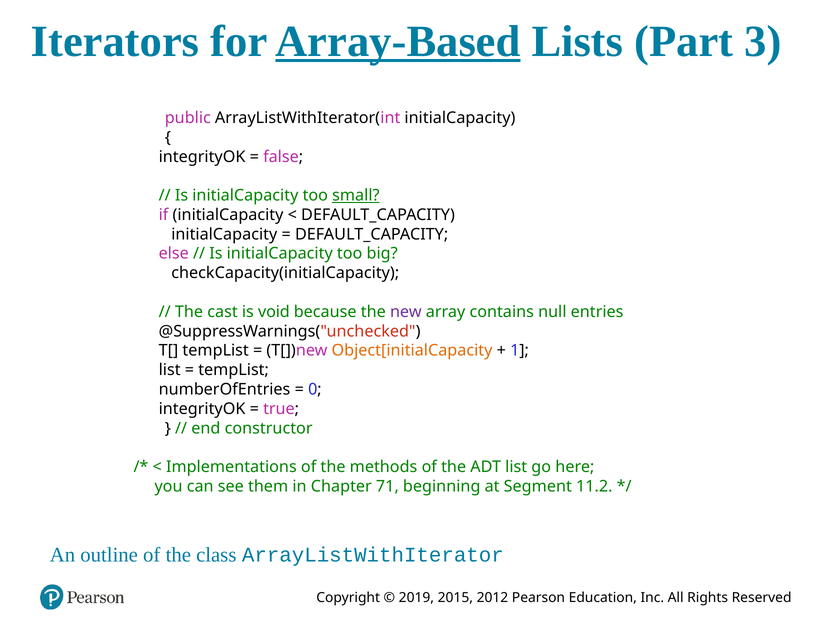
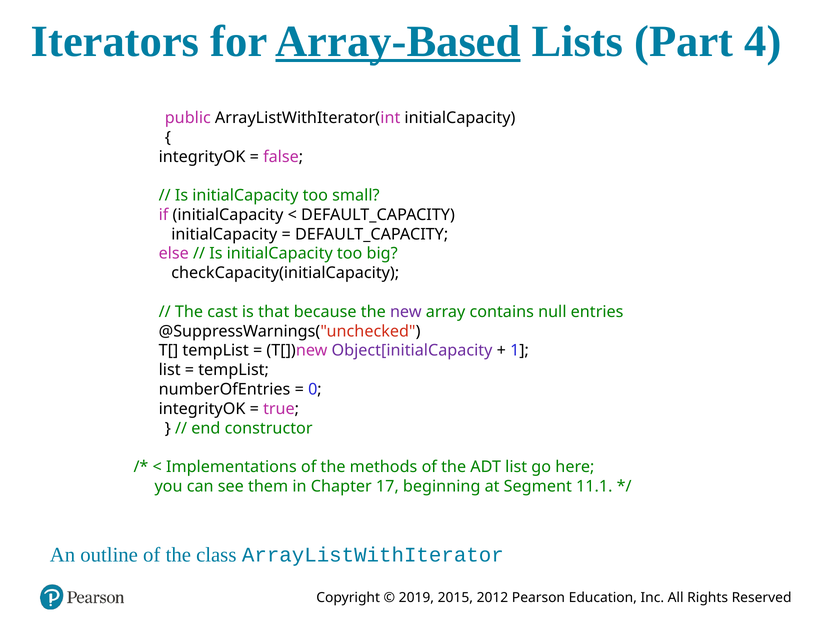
3: 3 -> 4 (763, 41)
small underline: present -> none (356, 196)
void: void -> that (274, 312)
Object[initialCapacity colour: orange -> purple (412, 351)
71: 71 -> 17 (387, 487)
11.2: 11.2 -> 11.1 (594, 487)
